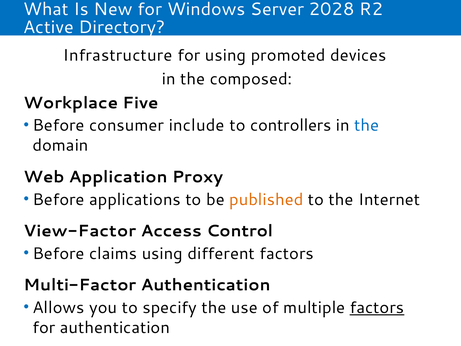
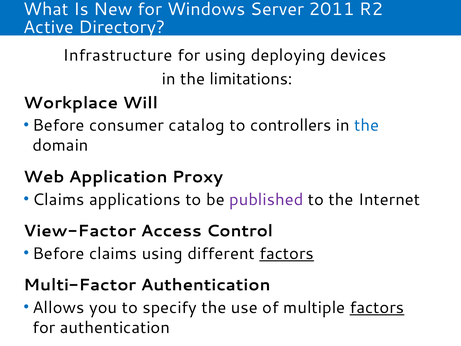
2028: 2028 -> 2011 (332, 9)
promoted: promoted -> deploying (288, 55)
composed: composed -> limitations (251, 79)
Five: Five -> Will (140, 103)
include: include -> catalog (197, 125)
Before: Before -> Claims (58, 199)
published colour: orange -> purple (266, 199)
factors underline: none -> present (287, 253)
